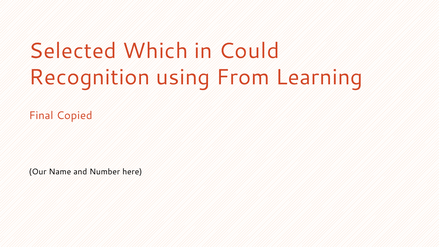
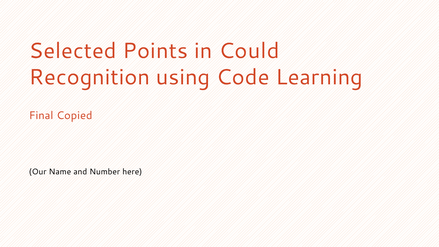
Which: Which -> Points (155, 51)
From: From -> Code (243, 77)
